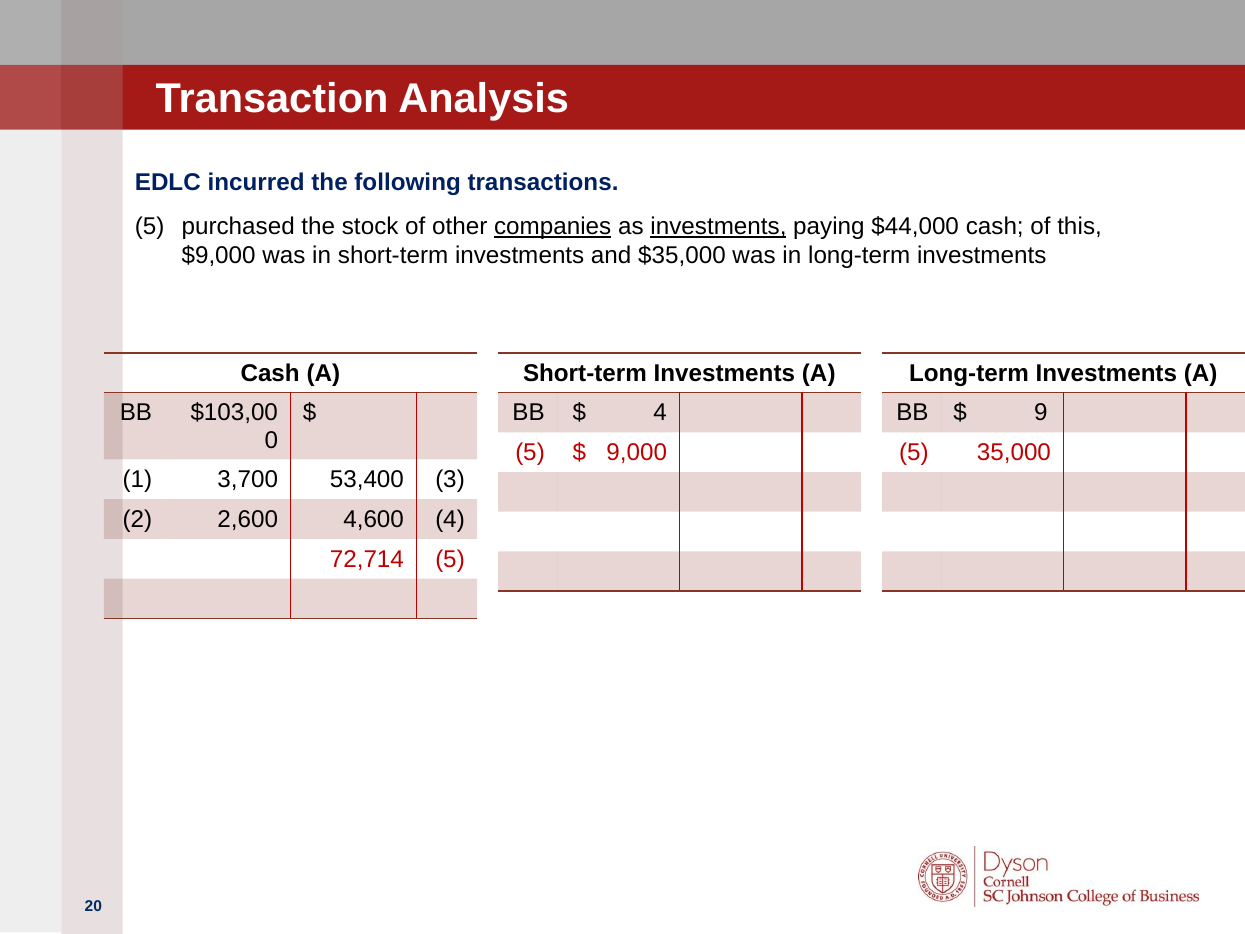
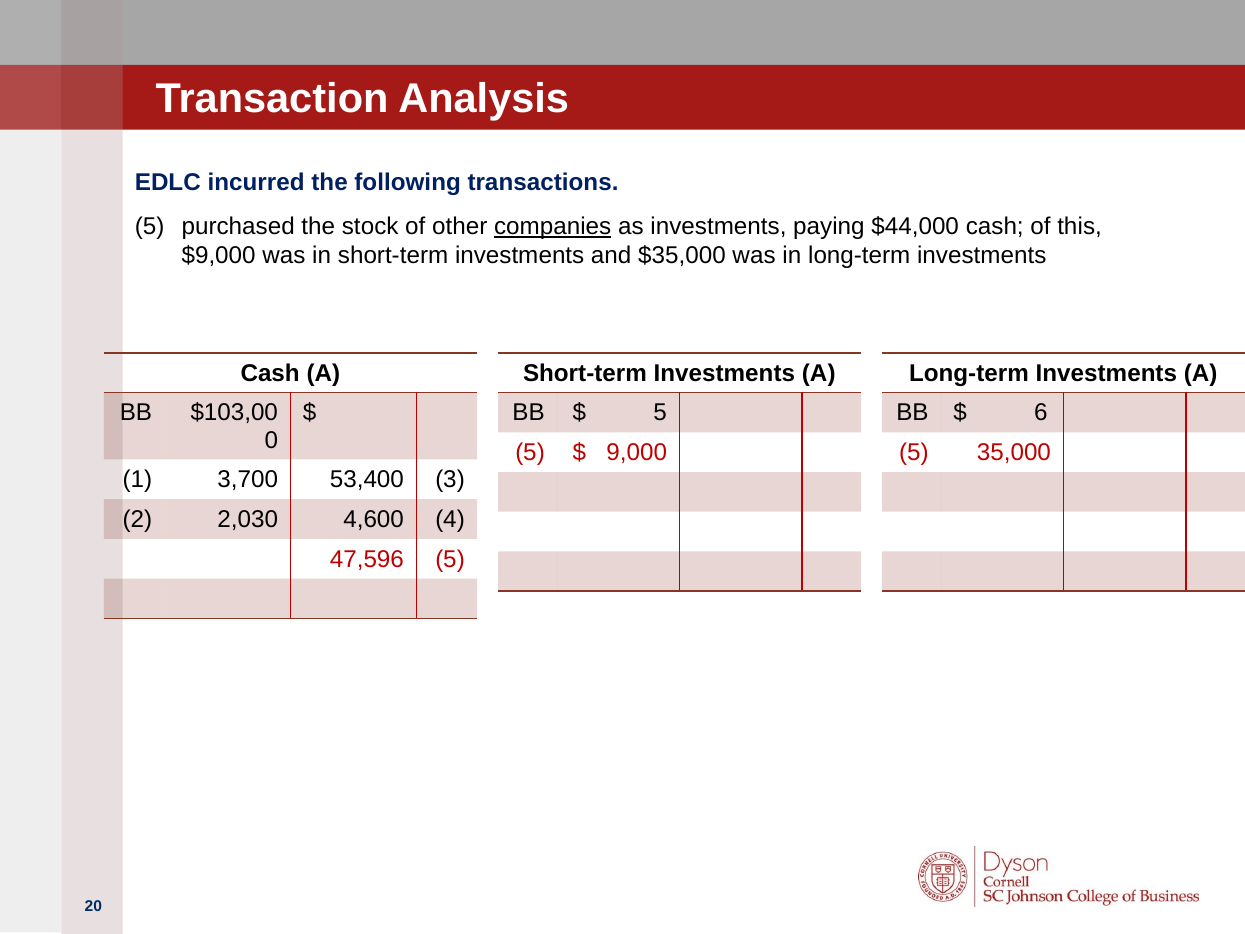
investments underline: present -> none (718, 227)
4: 4 -> 5 (660, 413)
9: 9 -> 6 (1041, 413)
2,600: 2,600 -> 2,030 (248, 519)
72,714: 72,714 -> 47,596 (367, 559)
